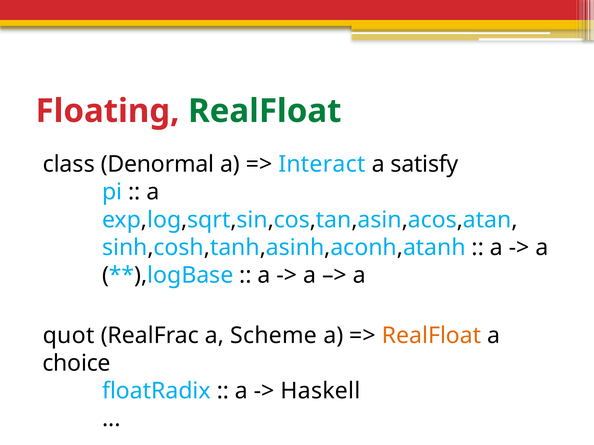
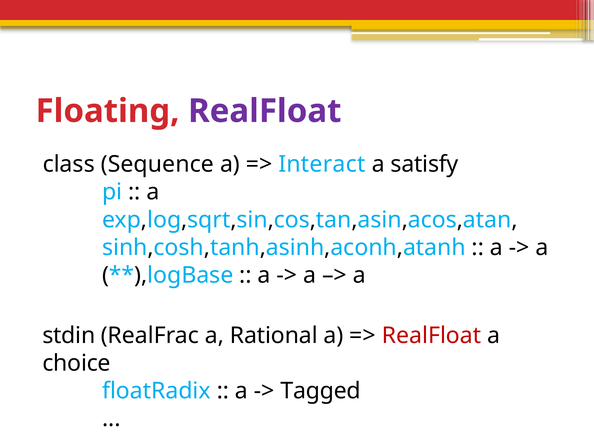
RealFloat colour: green -> purple (265, 111)
Denormal: Denormal -> Sequence (157, 165)
quot: quot -> stdin (69, 336)
Scheme: Scheme -> Rational (274, 336)
RealFloat colour: orange -> red (432, 336)
Haskell: Haskell -> Tagged (321, 391)
